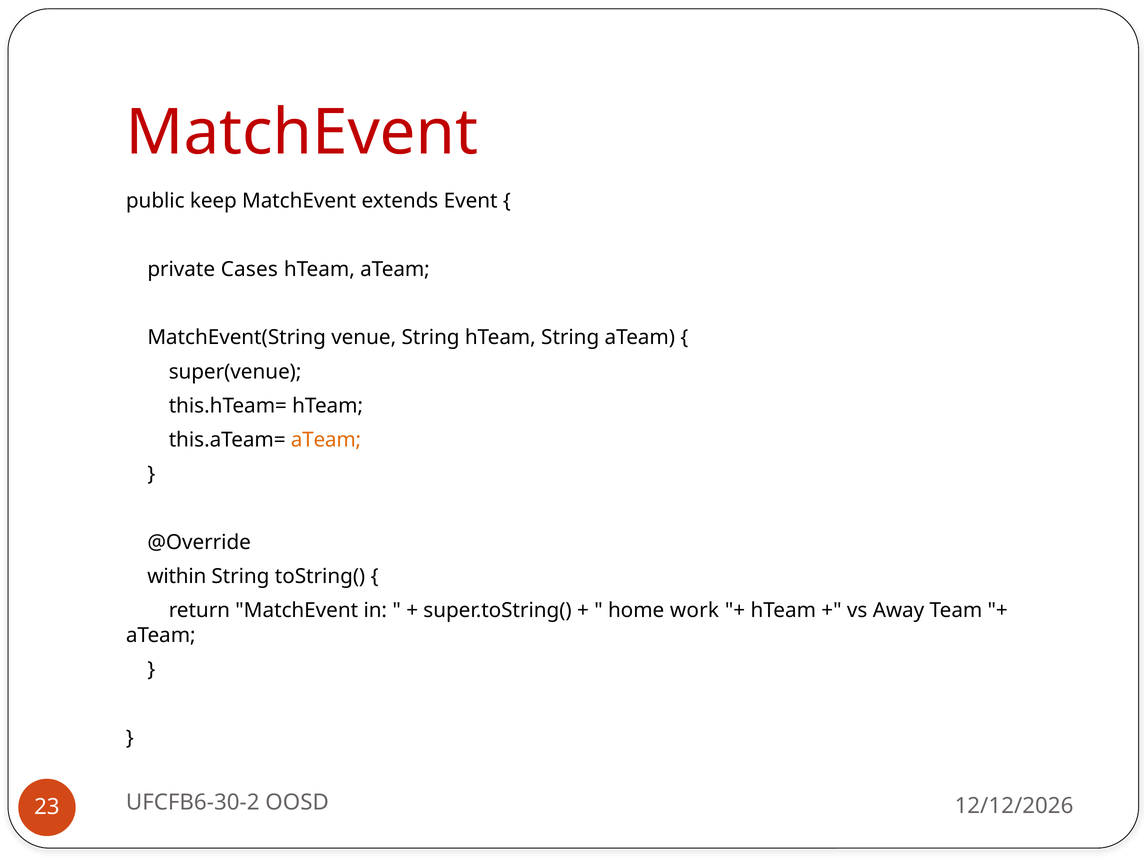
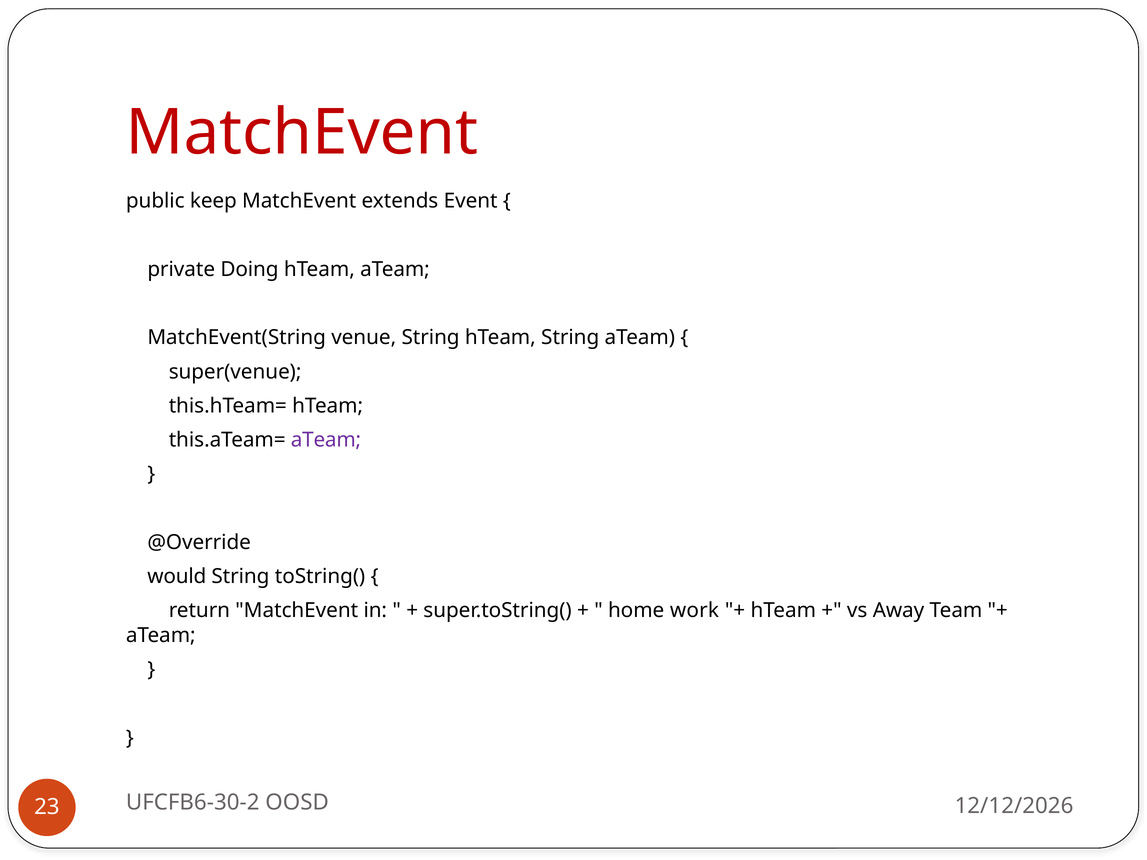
Cases: Cases -> Doing (249, 269)
aTeam colour: orange -> purple (326, 440)
within: within -> would (177, 577)
